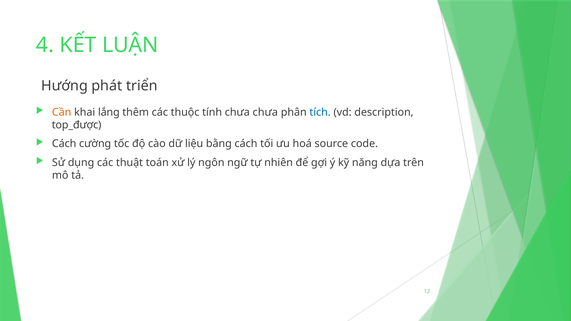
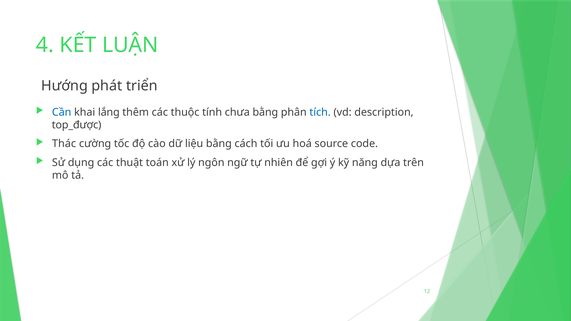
Cần colour: orange -> blue (62, 112)
chưa chưa: chưa -> bằng (265, 112)
Cách: Cách -> Thác (64, 144)
